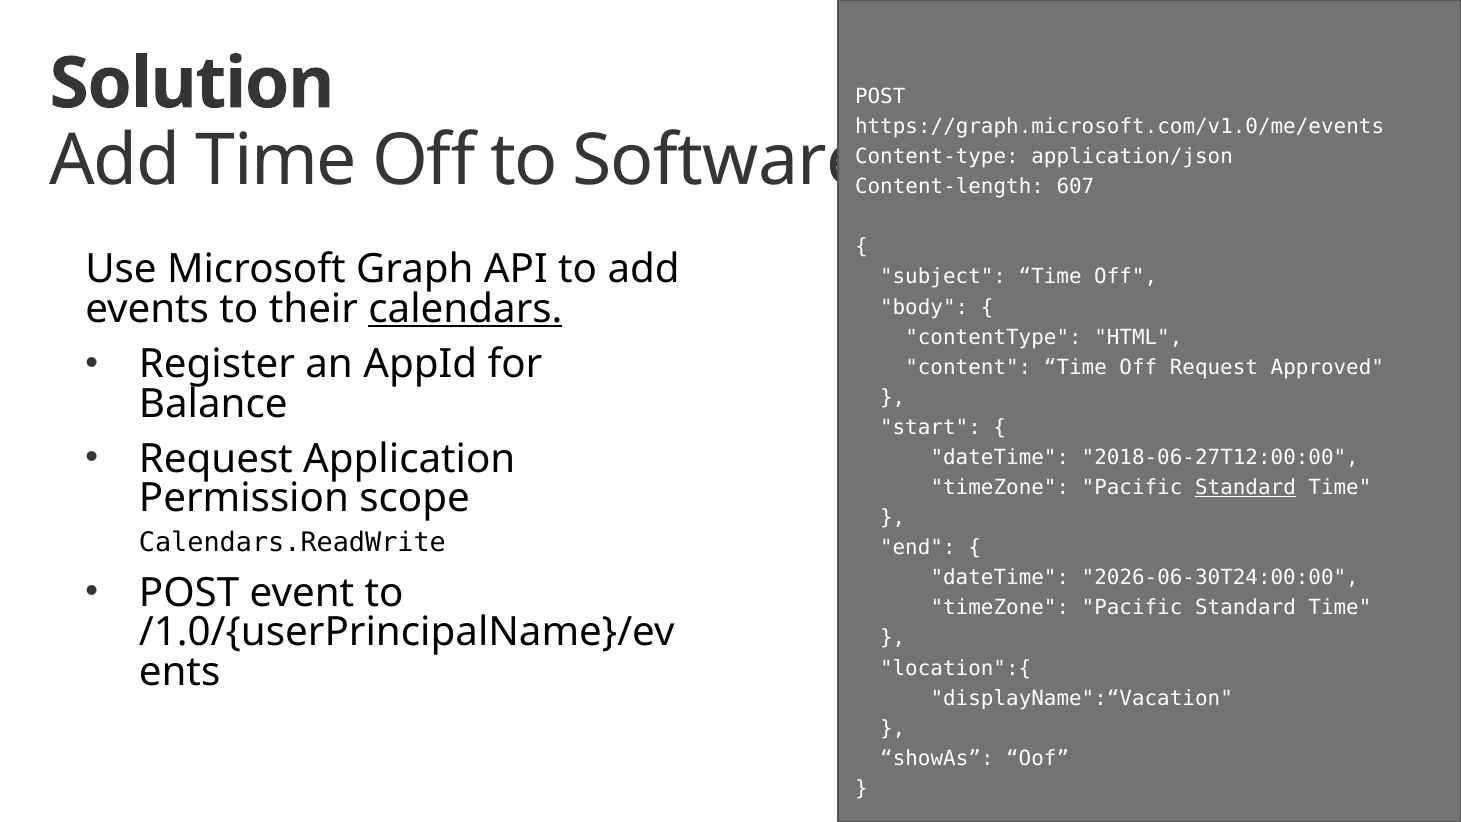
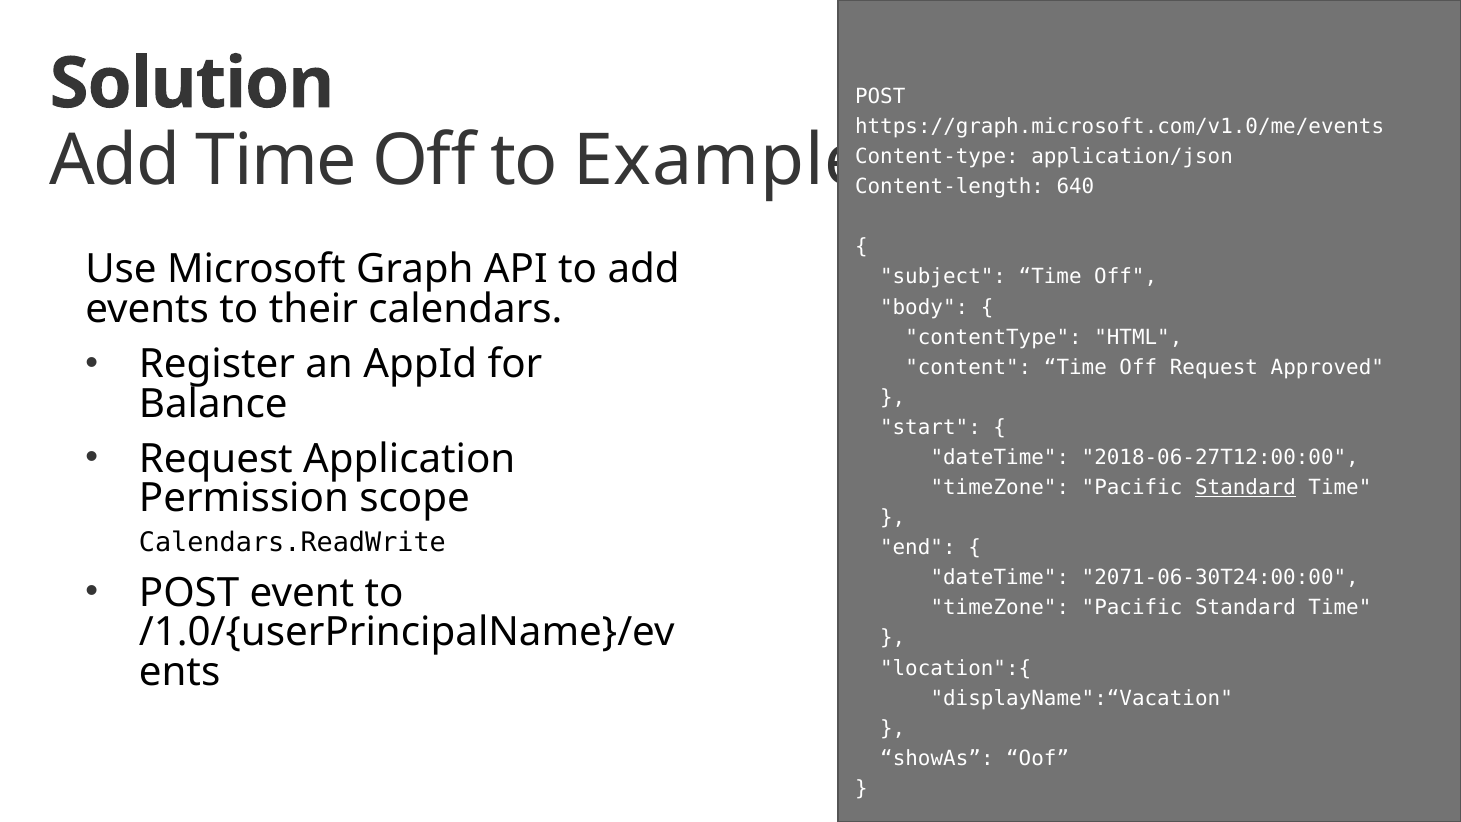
Software: Software -> Example (719, 161)
607: 607 -> 640 (1075, 187)
calendars underline: present -> none (465, 309)
2026-06-30T24:00:00: 2026-06-30T24:00:00 -> 2071-06-30T24:00:00 (1220, 578)
